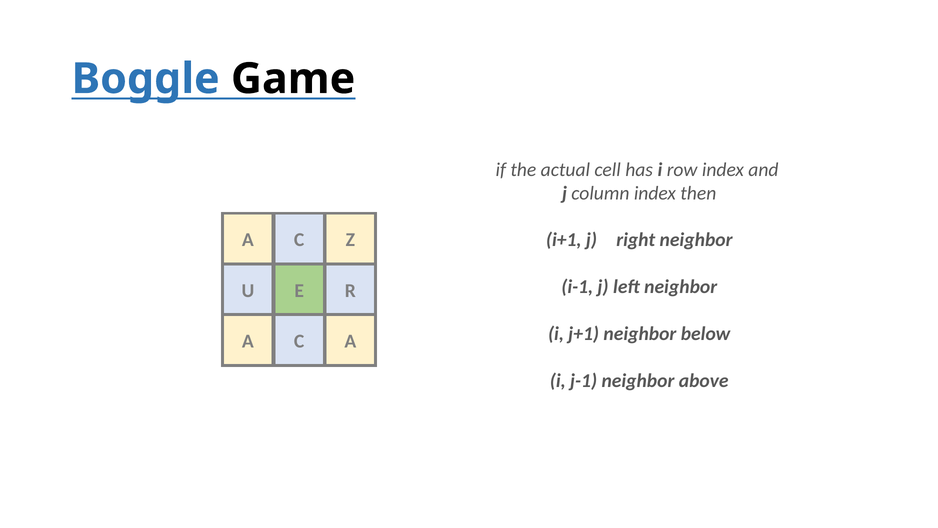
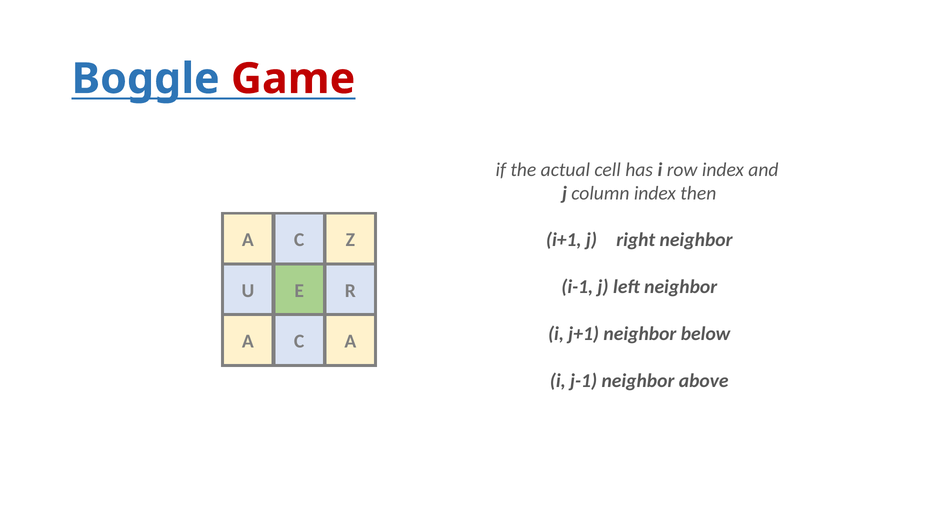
Game colour: black -> red (293, 79)
